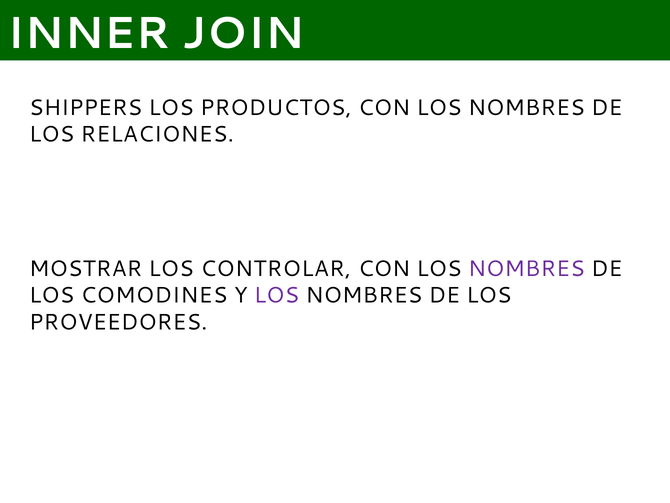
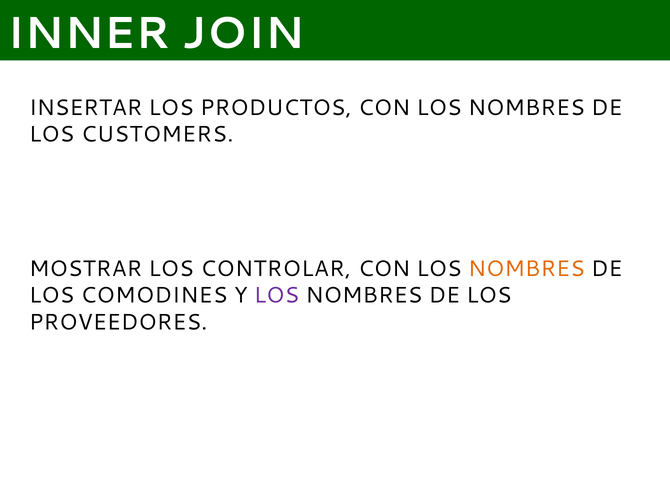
SHIPPERS: SHIPPERS -> INSERTAR (86, 108)
RELACIONES: RELACIONES -> CUSTOMERS (157, 134)
NOMBRES colour: purple -> orange (526, 268)
